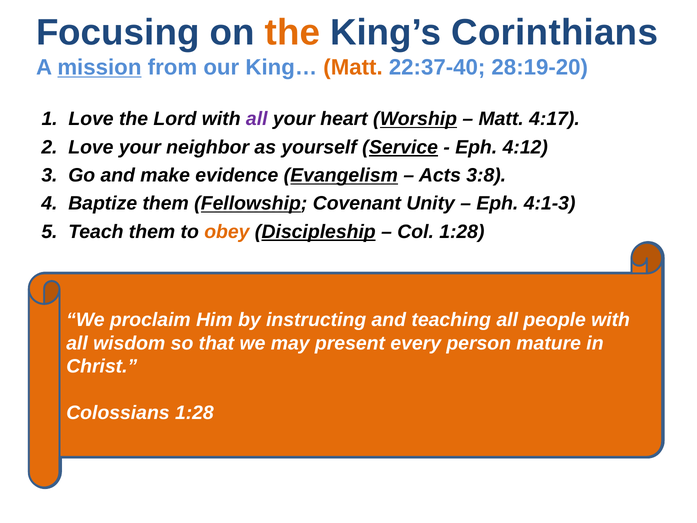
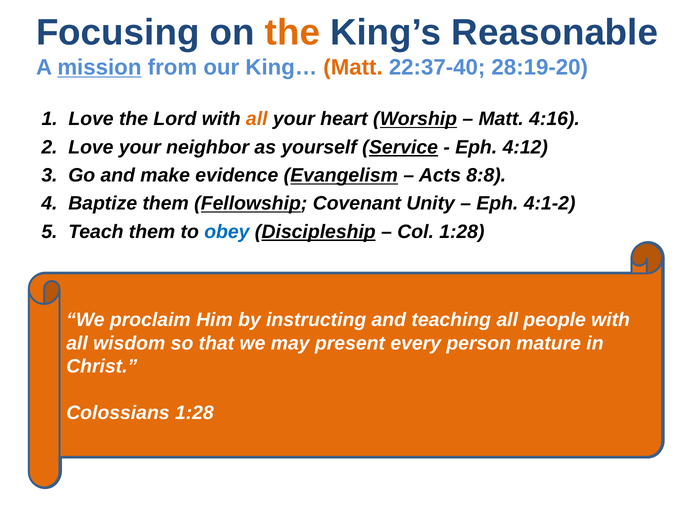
Corinthians: Corinthians -> Reasonable (555, 33)
all colour: purple -> orange (257, 119)
4:17: 4:17 -> 4:16 (554, 119)
3:8: 3:8 -> 8:8 (486, 175)
4:1-3: 4:1-3 -> 4:1-2 (550, 203)
obey colour: orange -> blue (227, 232)
